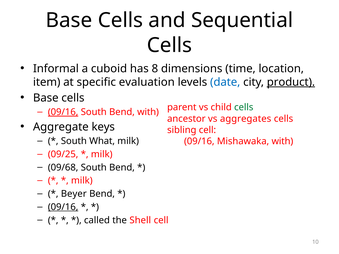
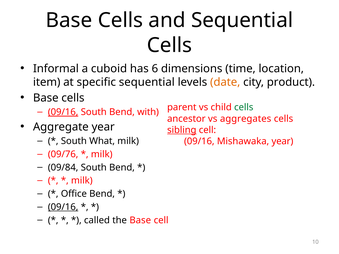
8: 8 -> 6 (155, 69)
specific evaluation: evaluation -> sequential (147, 82)
date colour: blue -> orange (225, 82)
product underline: present -> none (291, 82)
Aggregate keys: keys -> year (103, 127)
sibling underline: none -> present (182, 130)
Mishawaka with: with -> year (282, 141)
09/25: 09/25 -> 09/76 (63, 154)
09/68: 09/68 -> 09/84 (63, 168)
Beyer: Beyer -> Office (74, 194)
the Shell: Shell -> Base (140, 220)
